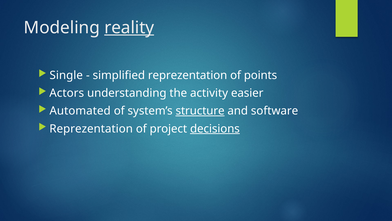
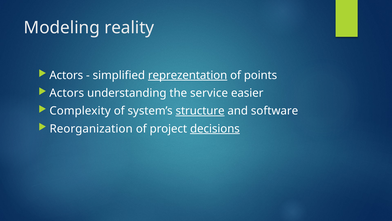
reality underline: present -> none (129, 28)
Single: Single -> Actors (66, 75)
reprezentation underline: none -> present (188, 75)
activity: activity -> service (209, 93)
Automated: Automated -> Complexity (80, 111)
Reprezentation: Reprezentation -> Reorganization (91, 128)
